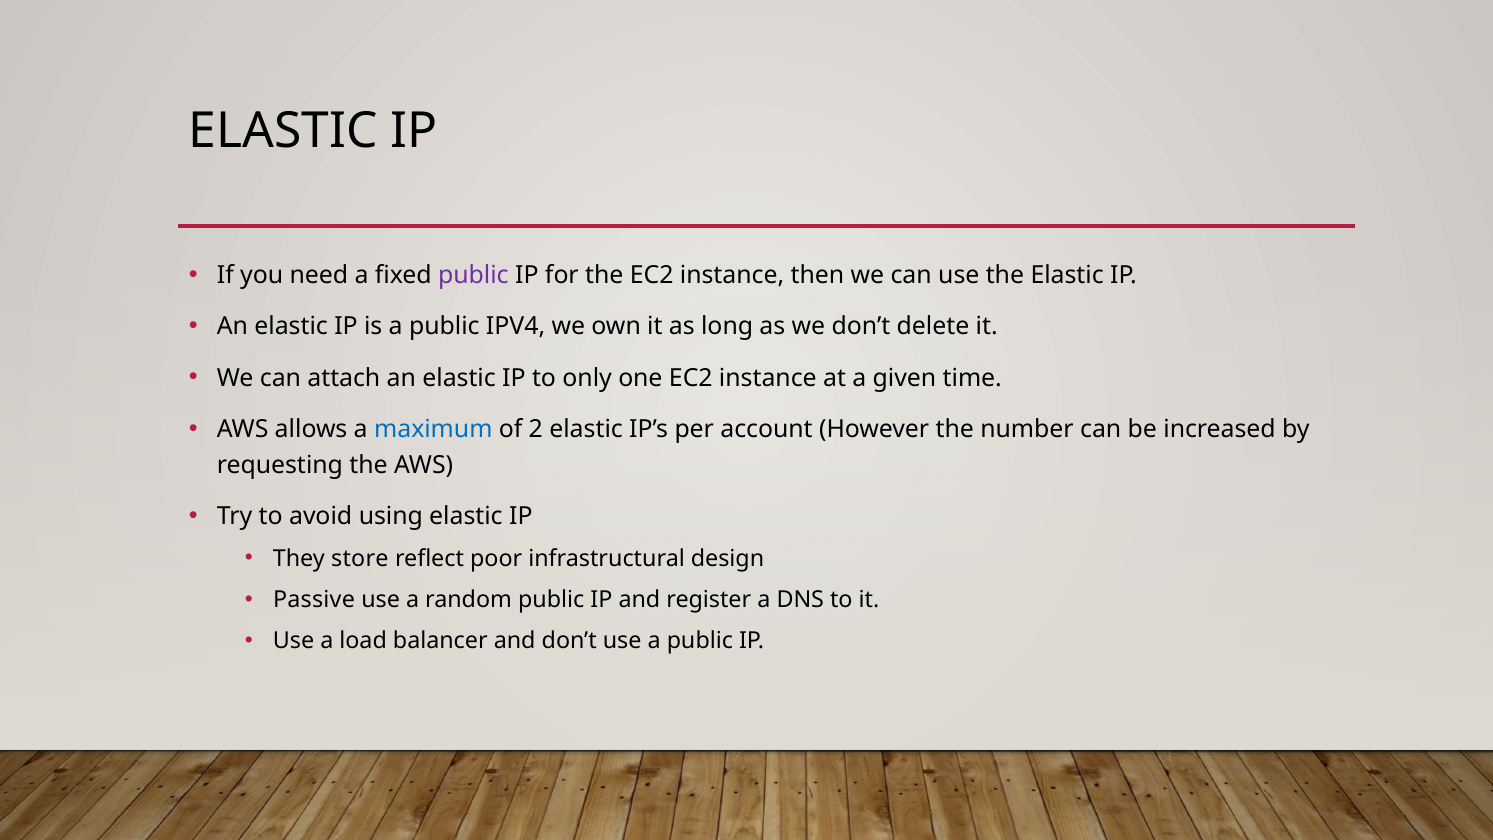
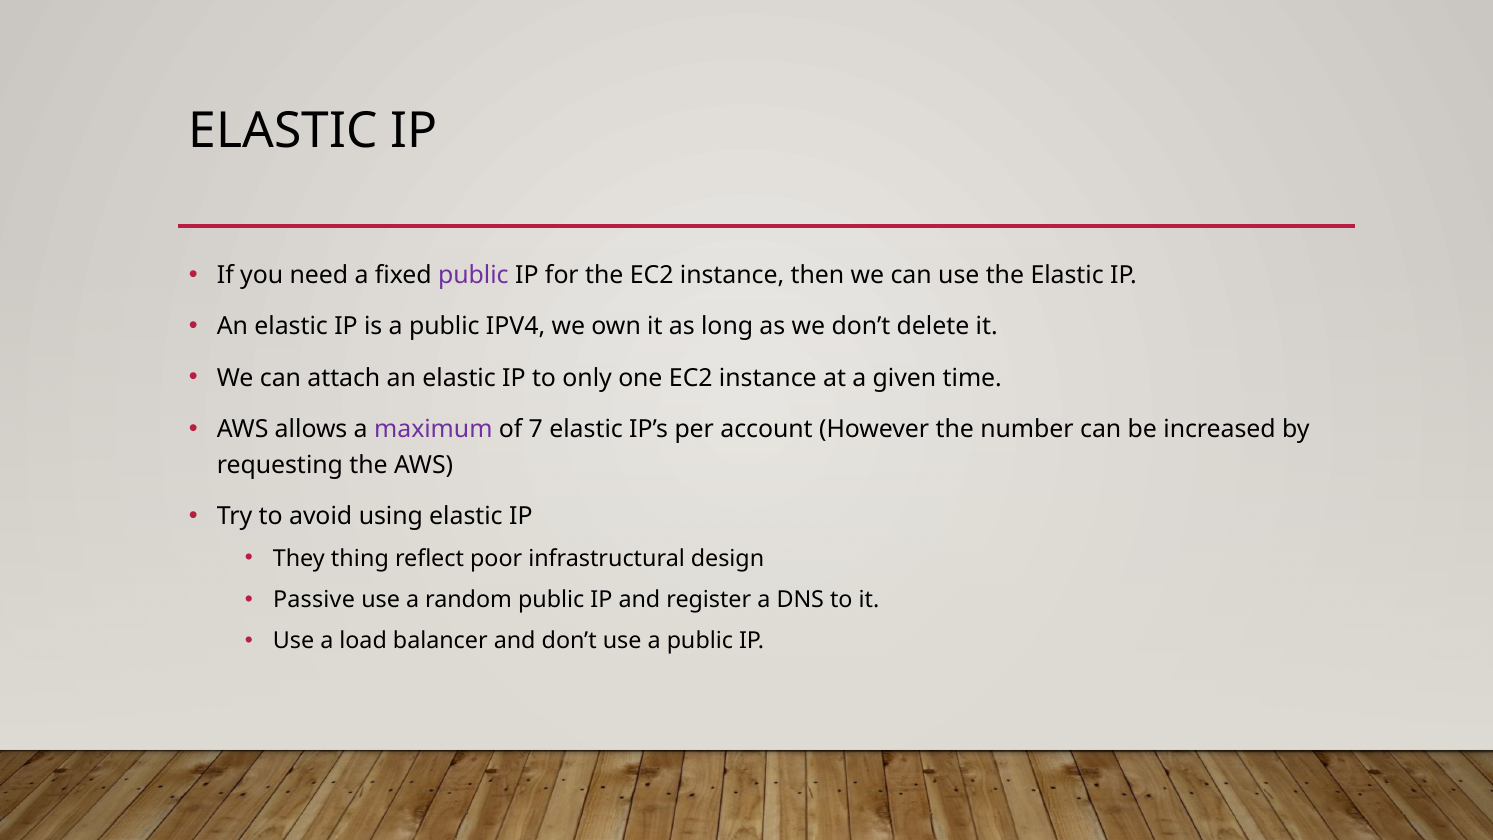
maximum colour: blue -> purple (433, 429)
2: 2 -> 7 (536, 429)
store: store -> thing (360, 558)
